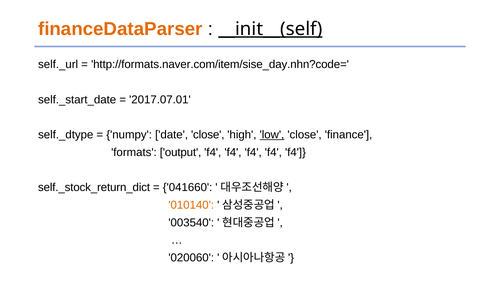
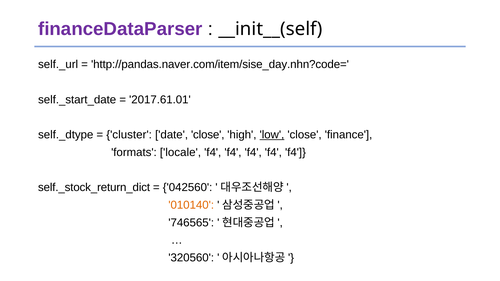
financeDataParser colour: orange -> purple (120, 29)
__init__(self underline: present -> none (270, 29)
http://formats.naver.com/item/sise_day.nhn?code=: http://formats.naver.com/item/sise_day.nhn?code= -> http://pandas.naver.com/item/sise_day.nhn?code= (220, 65)
2017.07.01: 2017.07.01 -> 2017.61.01 (160, 100)
numpy: numpy -> cluster (129, 135)
output: output -> locale (180, 152)
041660: 041660 -> 042560 (188, 188)
003540: 003540 -> 746565 (191, 223)
020060: 020060 -> 320560 (191, 258)
